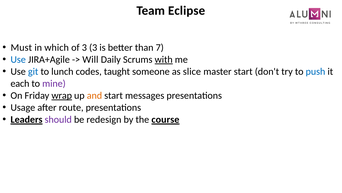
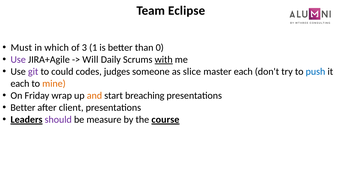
3 3: 3 -> 1 (93, 47)
7: 7 -> 0 (160, 47)
Use colour: blue -> purple (18, 59)
git colour: blue -> purple (33, 71)
lunch: lunch -> could (62, 71)
taught: taught -> judges (117, 71)
master start: start -> each (243, 71)
mine colour: purple -> orange (54, 83)
wrap underline: present -> none (62, 95)
messages: messages -> breaching (145, 95)
Usage: Usage -> Better (23, 107)
route: route -> client (71, 107)
redesign: redesign -> measure (104, 119)
